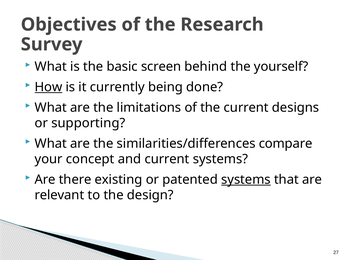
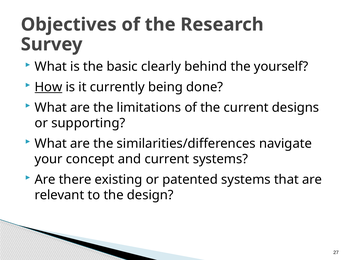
screen: screen -> clearly (161, 67)
compare: compare -> navigate (285, 144)
systems underline: present -> none (246, 180)
